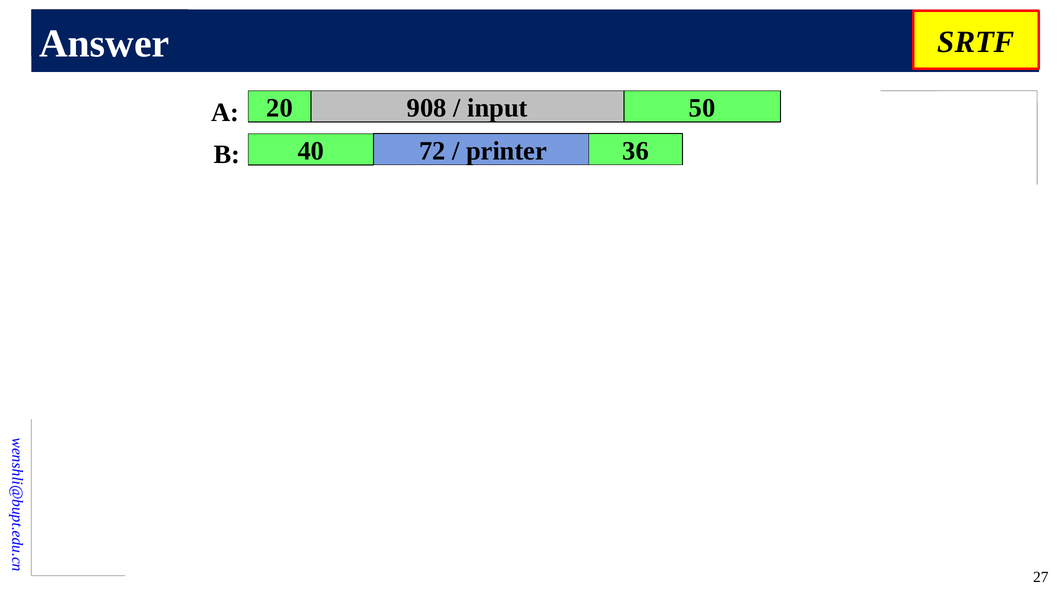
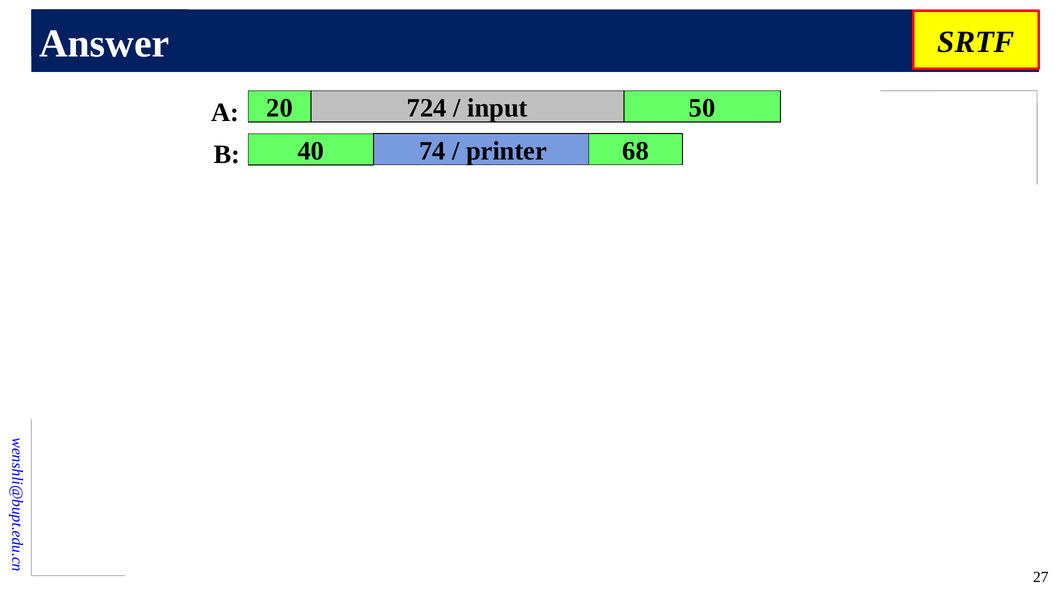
908: 908 -> 724 (427, 108)
72: 72 -> 74 (432, 151)
36: 36 -> 68 (636, 151)
